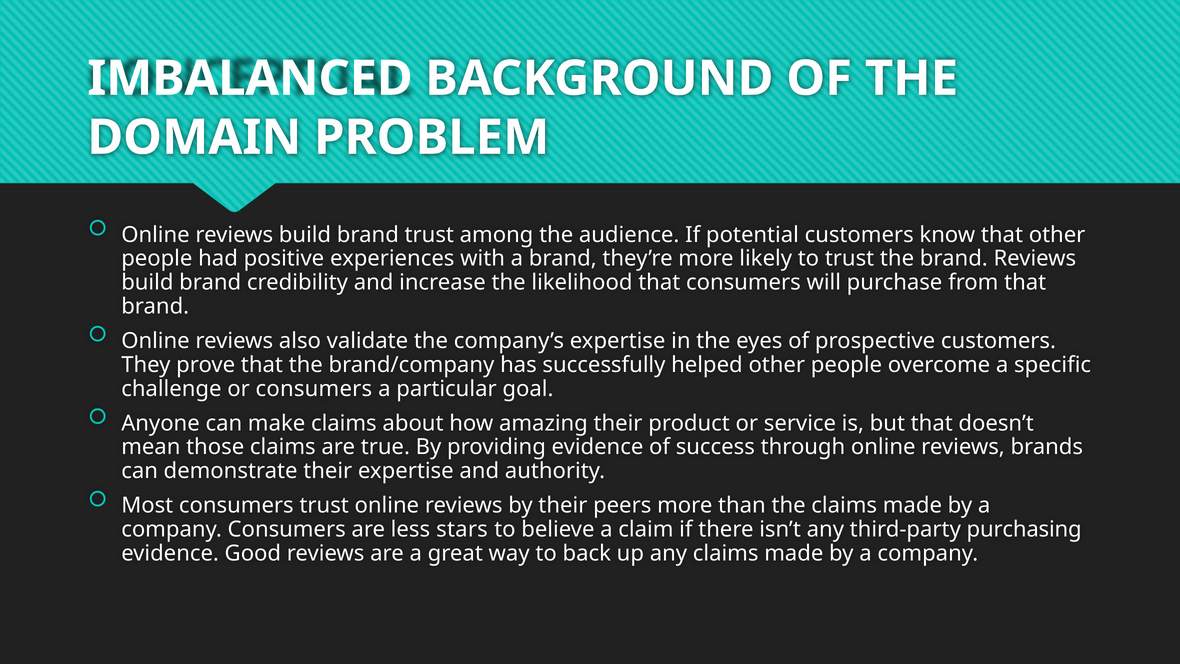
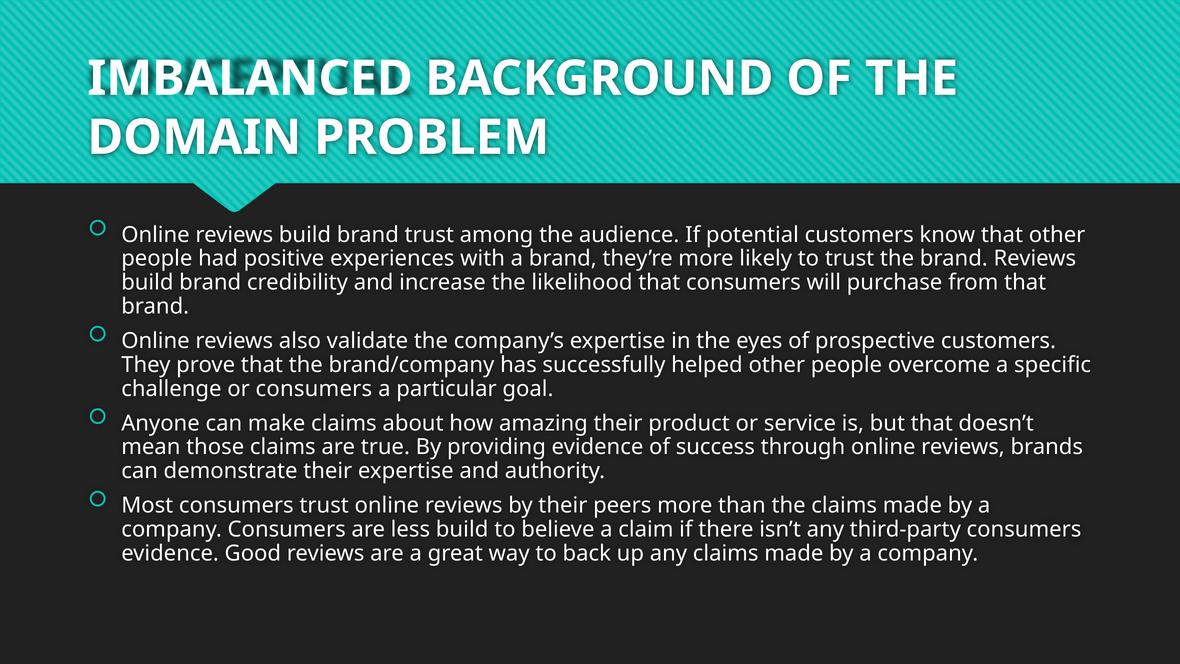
less stars: stars -> build (462, 529)
third-party purchasing: purchasing -> consumers (1024, 529)
